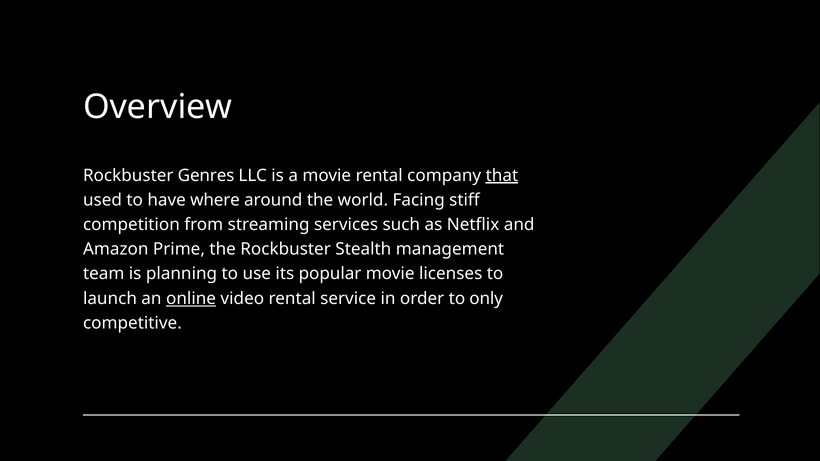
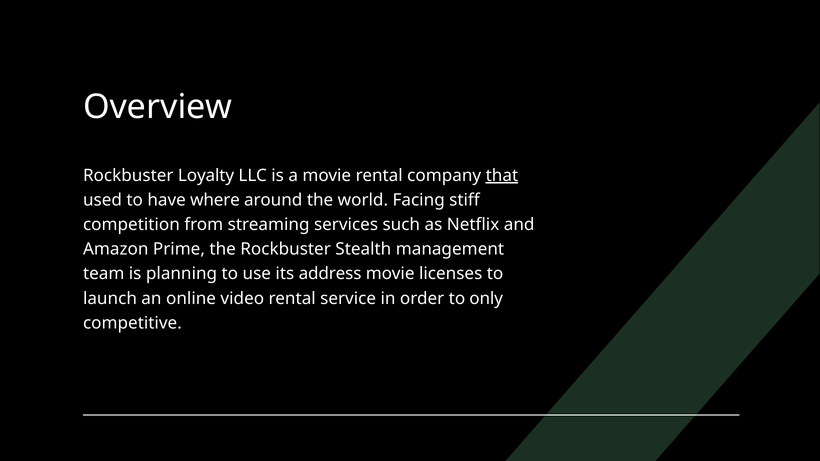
Genres: Genres -> Loyalty (206, 175)
popular: popular -> address (330, 274)
online underline: present -> none (191, 299)
